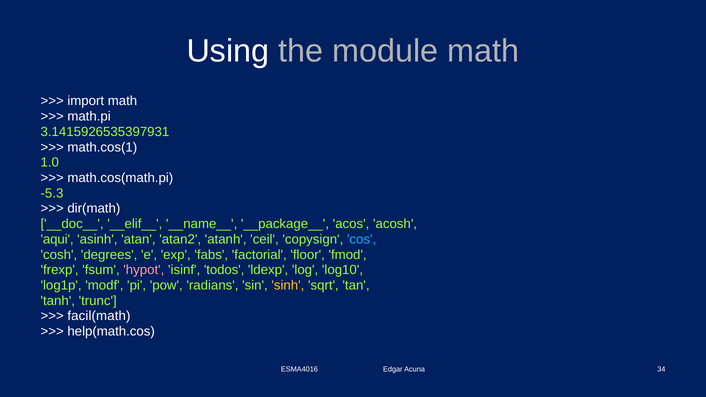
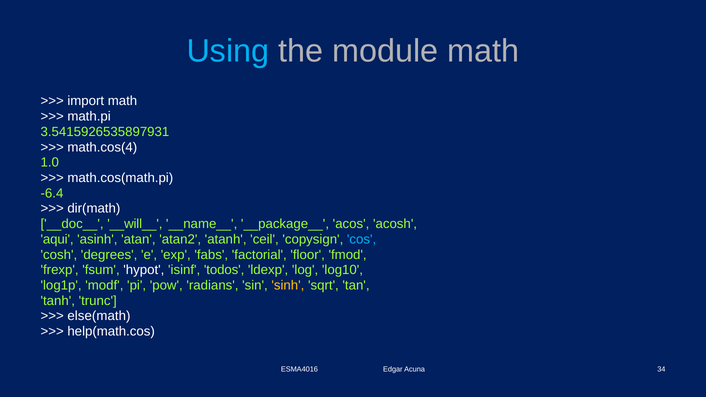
Using colour: white -> light blue (228, 51)
3.1415926535397931: 3.1415926535397931 -> 3.5415926535897931 (105, 132)
math.cos(1: math.cos(1 -> math.cos(4 (102, 147)
-5.3: -5.3 -> -6.4 (52, 193)
__elif__: __elif__ -> __will__ (135, 224)
hypot colour: pink -> white (144, 270)
facil(math: facil(math -> else(math (99, 316)
